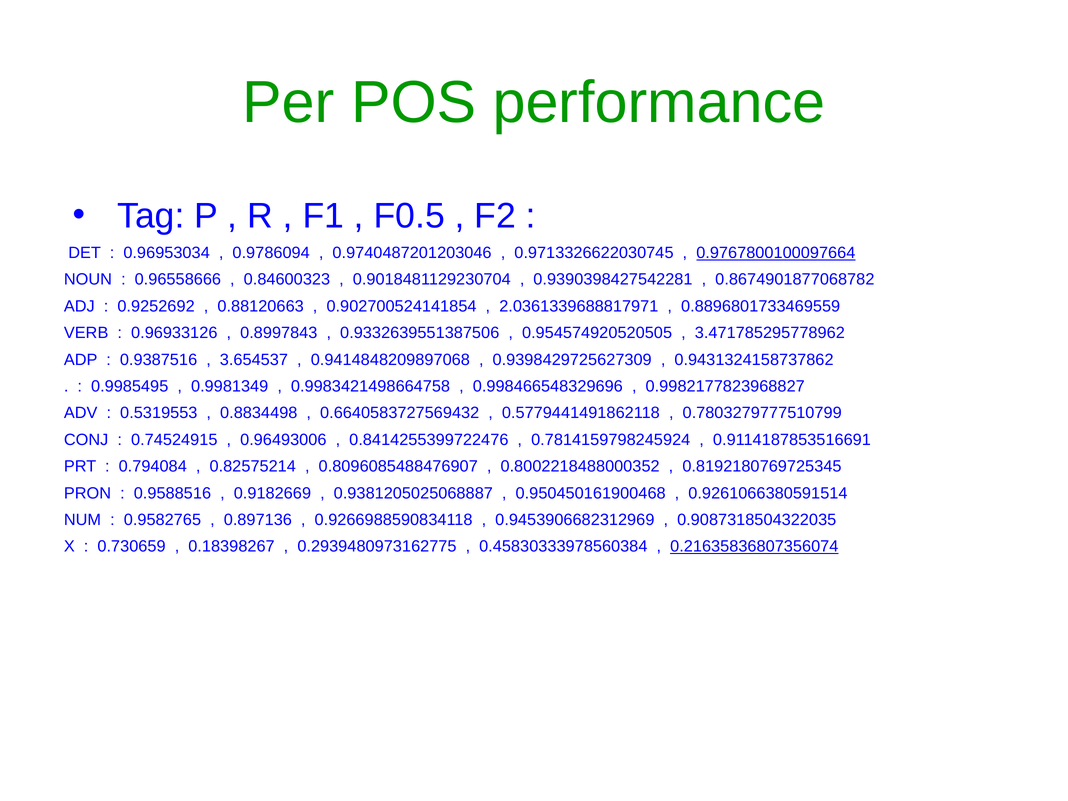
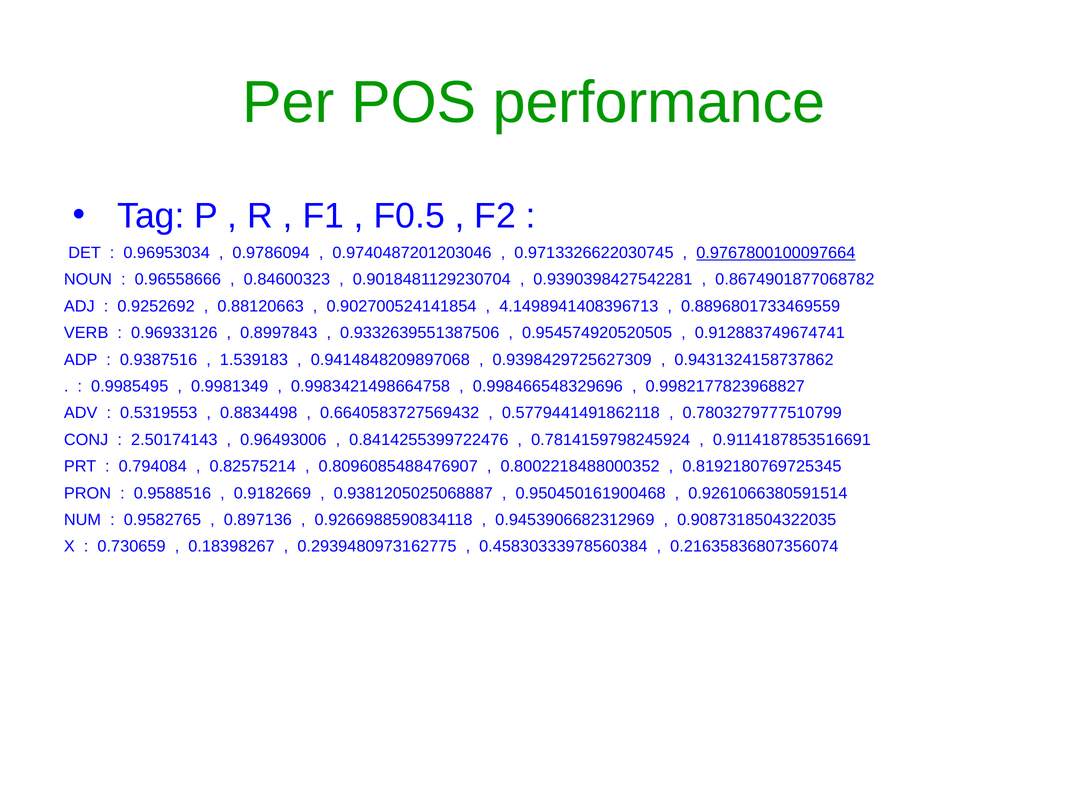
2.0361339688817971: 2.0361339688817971 -> 4.1498941408396713 (579, 306)
3.471785295778962: 3.471785295778962 -> 0.912883749674741 (770, 333)
3.654537: 3.654537 -> 1.539183 (254, 360)
0.74524915: 0.74524915 -> 2.50174143 (174, 440)
0.21635836807356074 underline: present -> none (754, 547)
